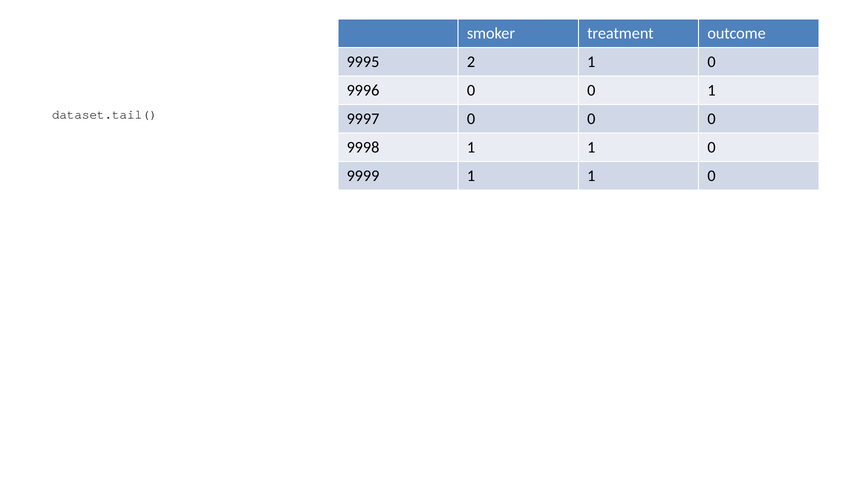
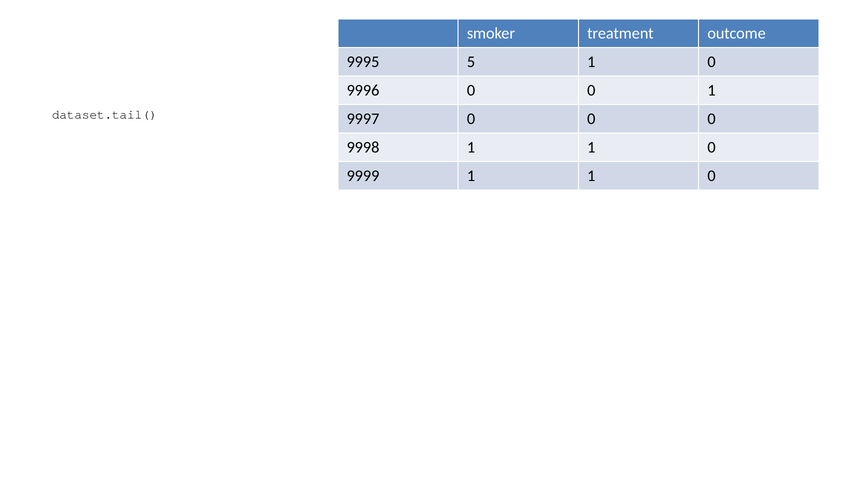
2: 2 -> 5 (471, 62)
